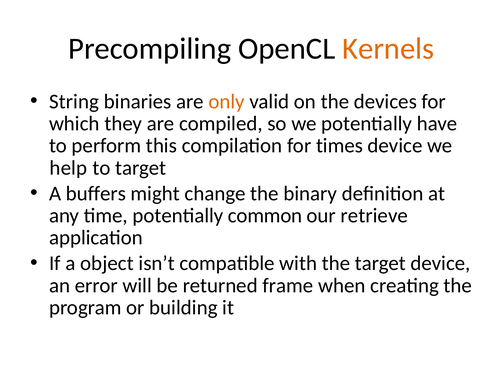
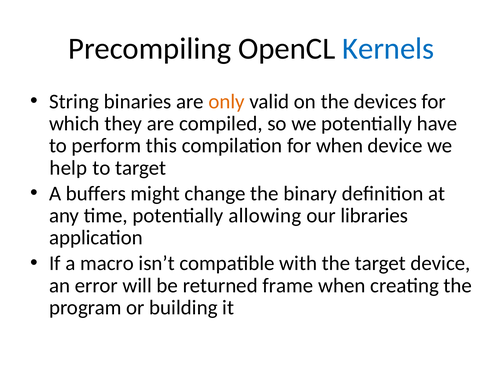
Kernels colour: orange -> blue (388, 49)
for times: times -> when (340, 146)
common: common -> allowing (265, 216)
retrieve: retrieve -> libraries (374, 216)
object: object -> macro (107, 264)
